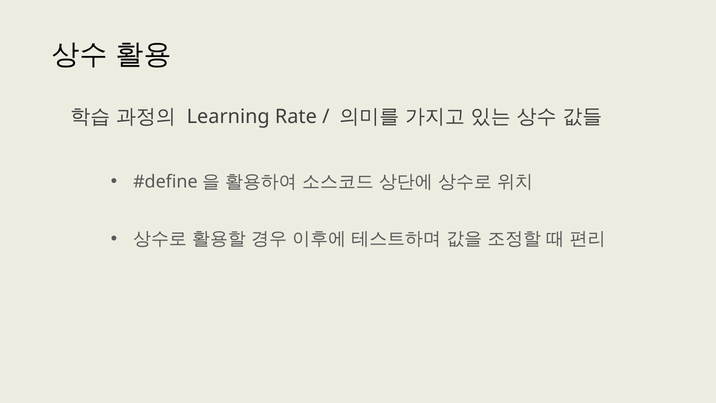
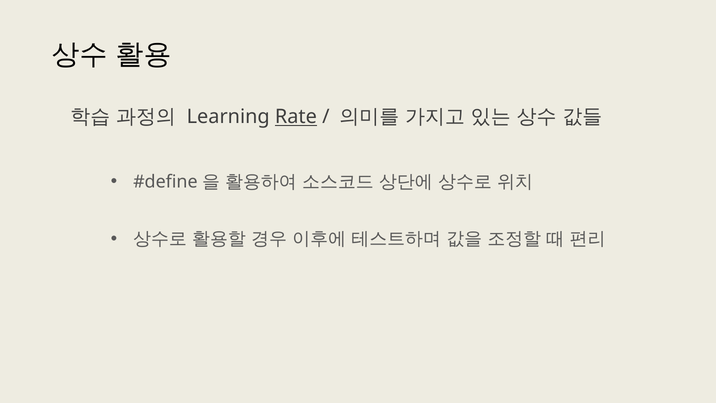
Rate underline: none -> present (296, 117)
